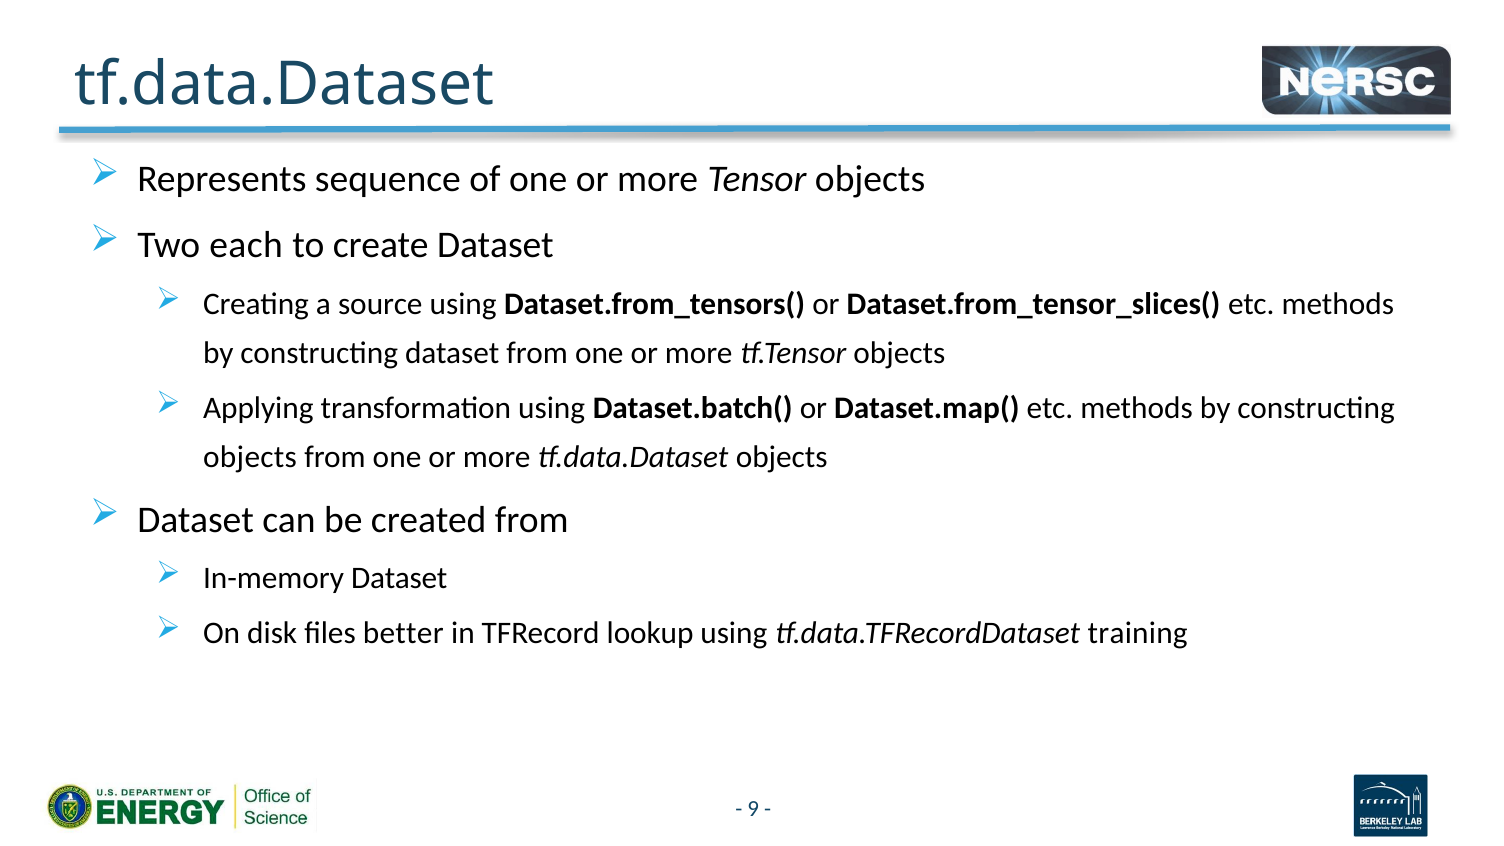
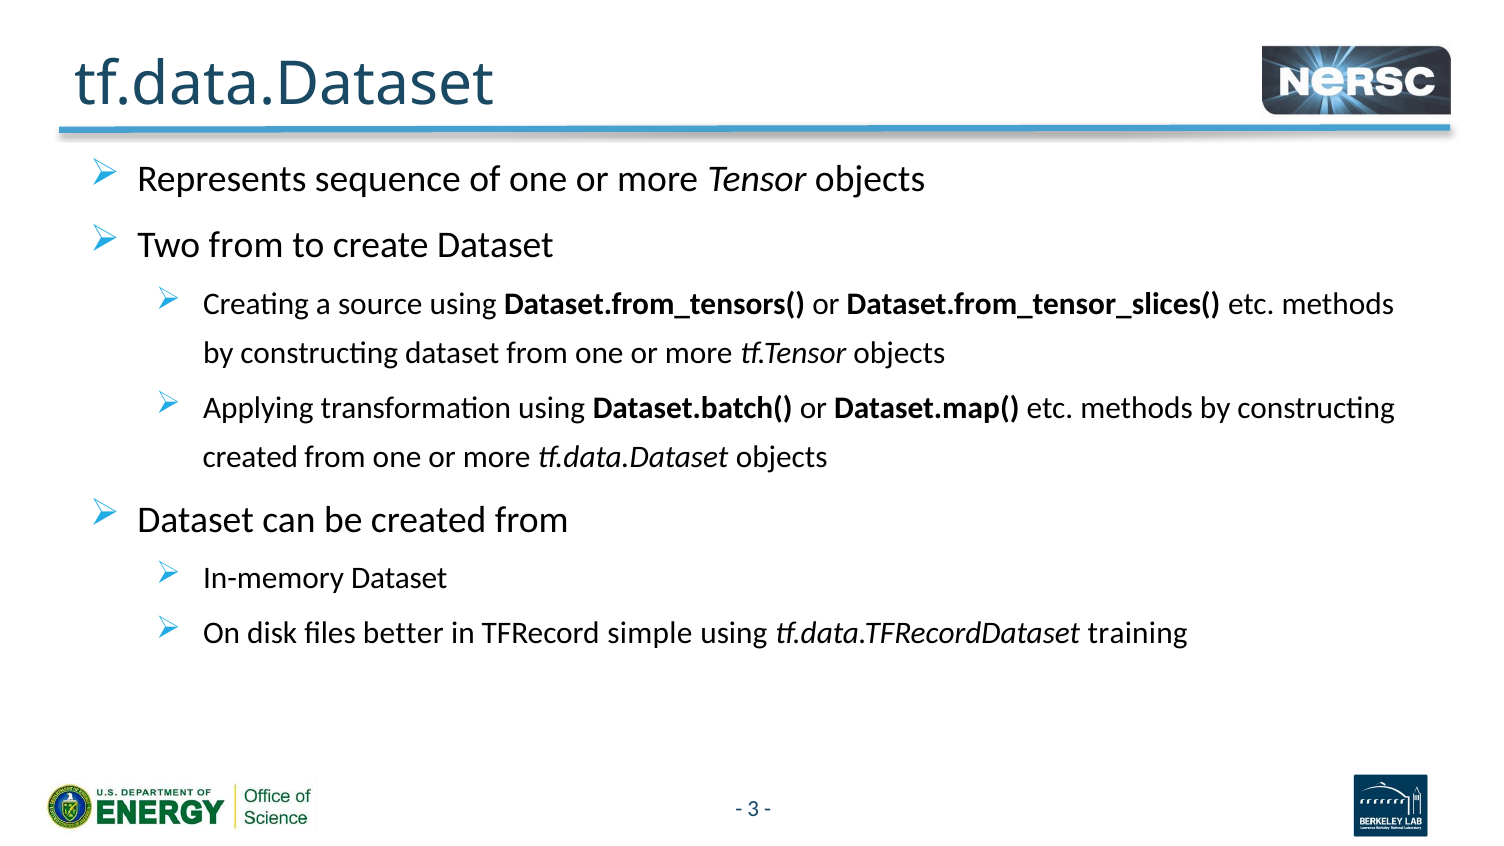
Two each: each -> from (246, 246)
objects: objects -> created (250, 457)
lookup: lookup -> simple (650, 633)
9: 9 -> 3 (753, 809)
